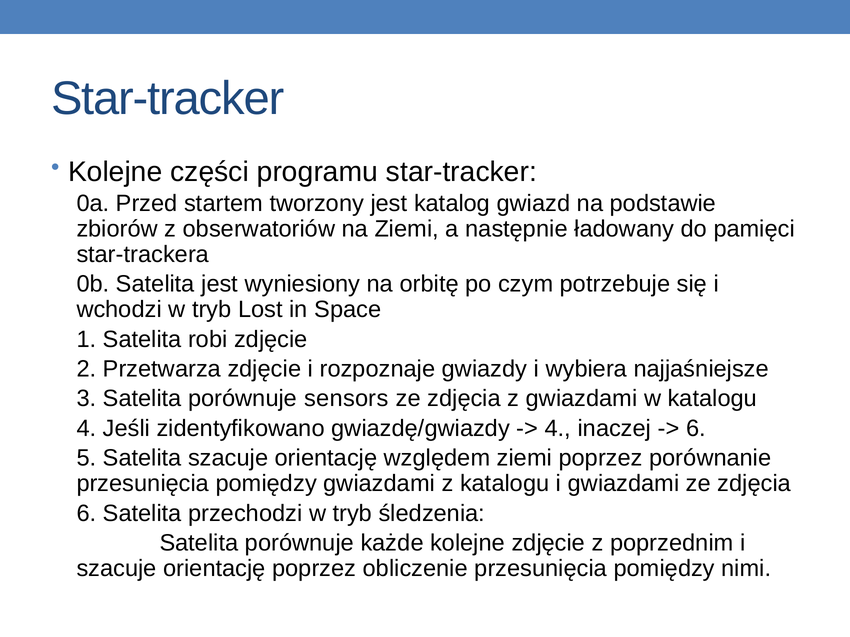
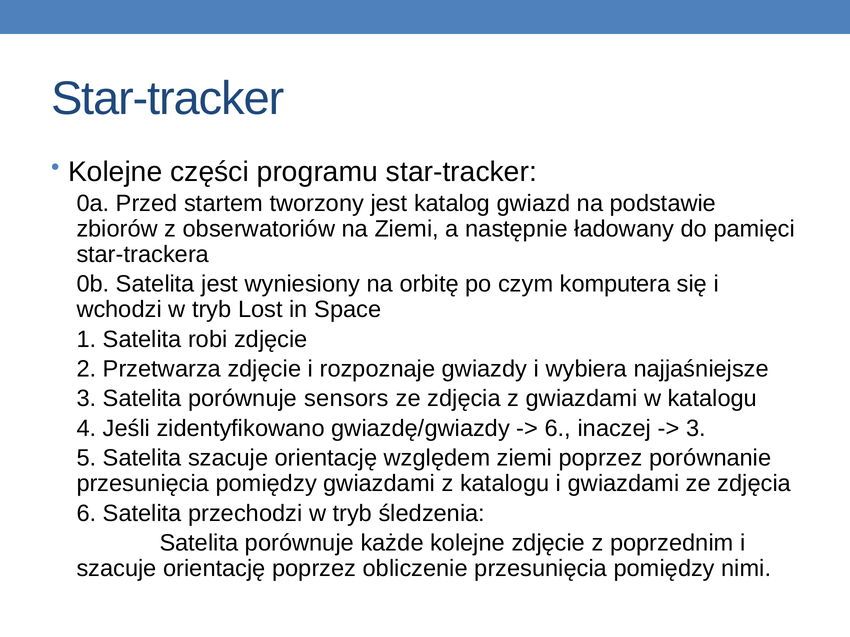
potrzebuje: potrzebuje -> komputera (615, 284)
4: 4 -> 6 (558, 429)
6: 6 -> 3 (696, 429)
